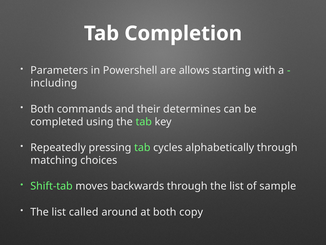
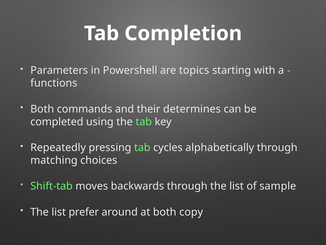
allows: allows -> topics (194, 70)
including: including -> functions (54, 83)
called: called -> prefer (84, 212)
